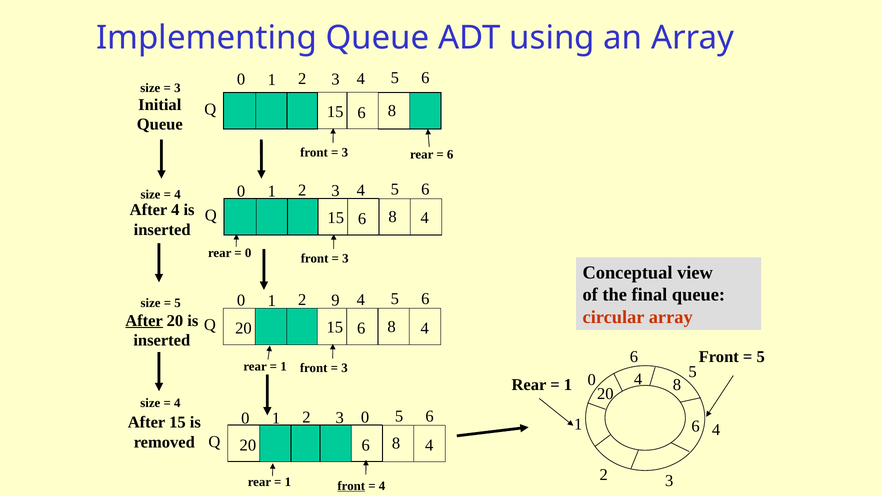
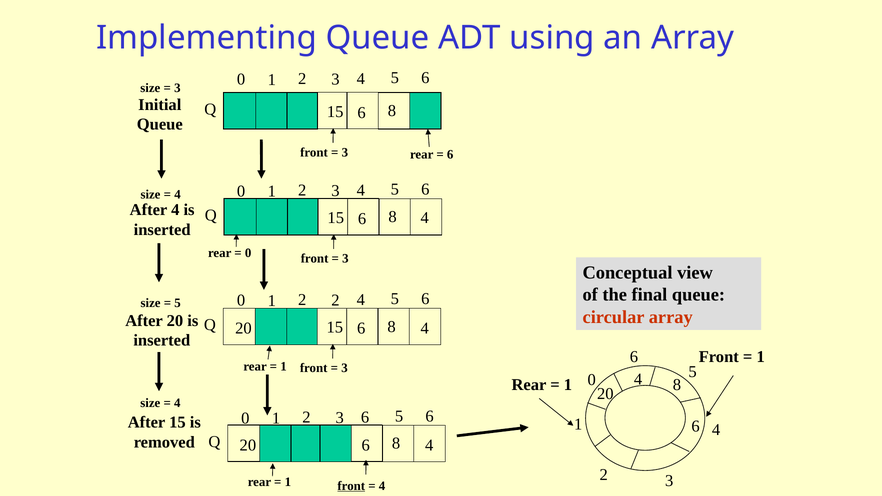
2 9: 9 -> 2 (335, 300)
After underline: present -> none (144, 321)
5: 5 -> 1 (761, 357)
3 0: 0 -> 6 (365, 417)
